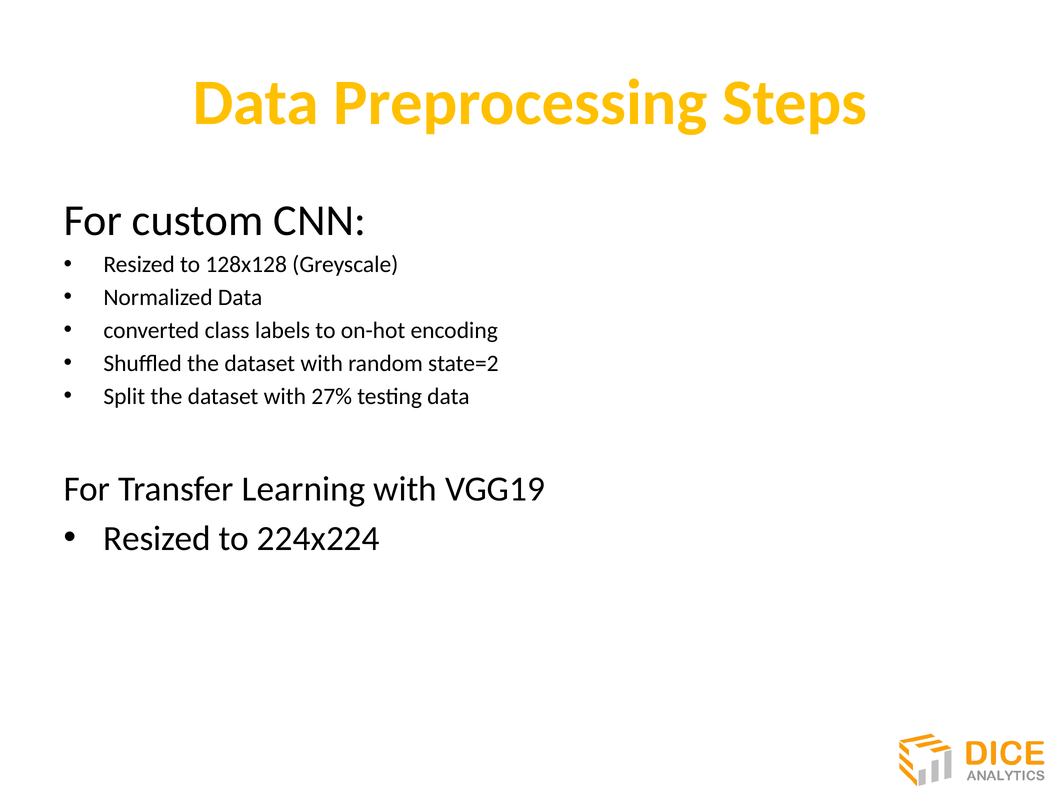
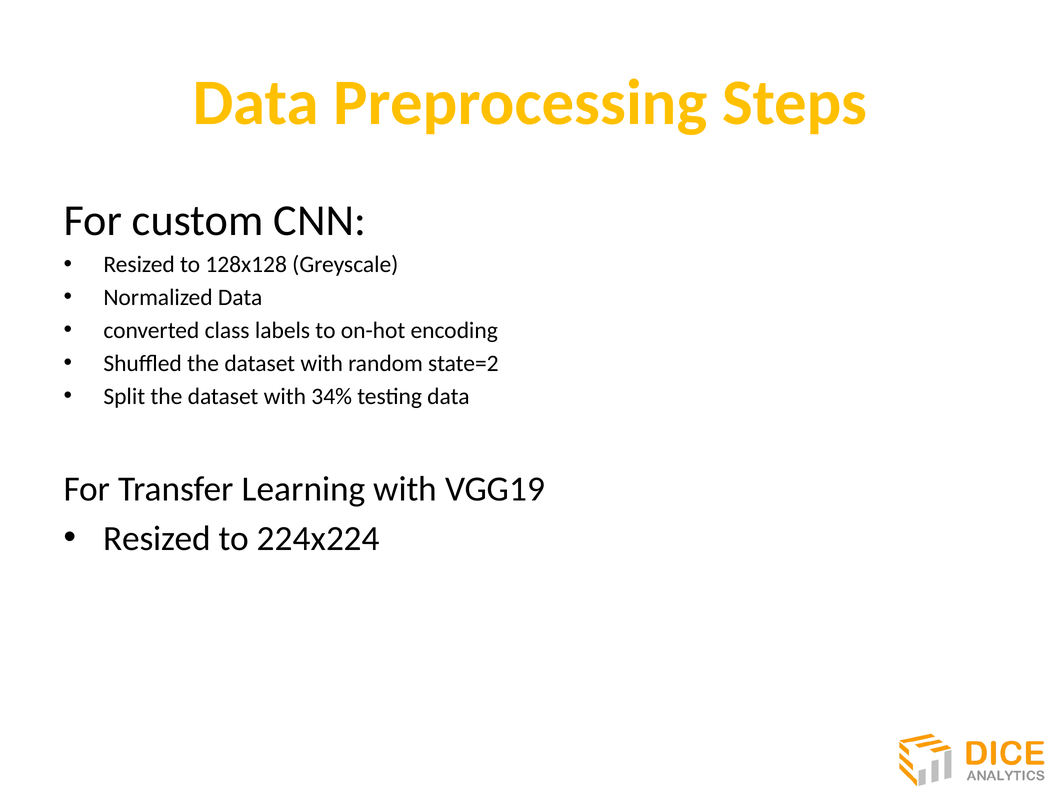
27%: 27% -> 34% (332, 396)
